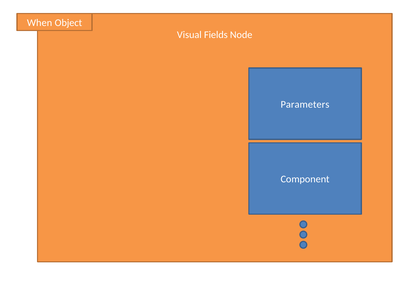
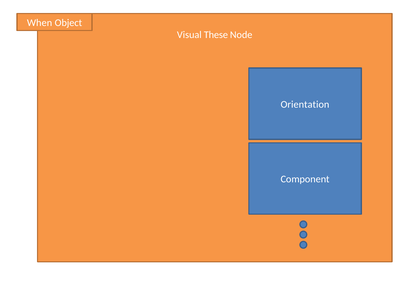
Fields: Fields -> These (216, 35)
Parameters: Parameters -> Orientation (305, 105)
